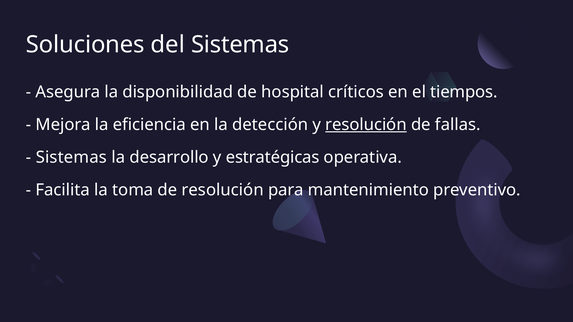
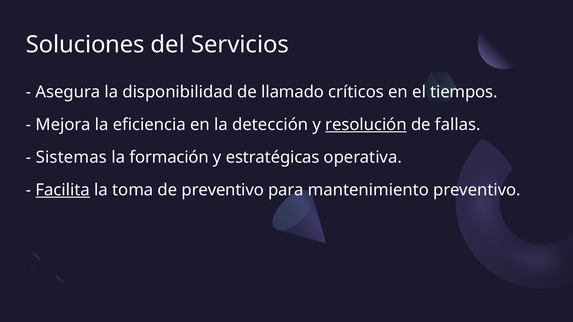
del Sistemas: Sistemas -> Servicios (240, 45)
hospital: hospital -> llamado (293, 92)
desarrollo: desarrollo -> formación (169, 158)
Facilita underline: none -> present (63, 190)
de resolución: resolución -> preventivo (223, 190)
